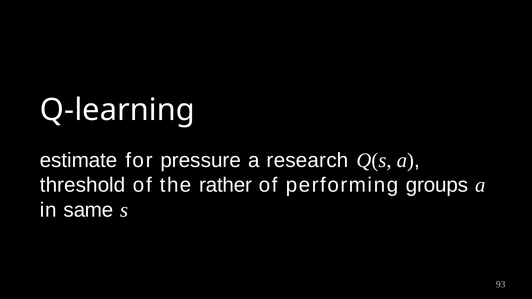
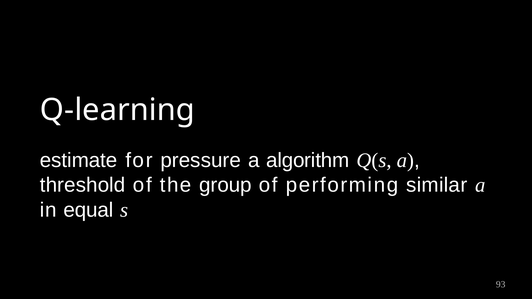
research: research -> algorithm (308, 161)
rather: rather -> group (225, 185)
groups: groups -> similar (437, 185)
same: same -> equal (89, 210)
